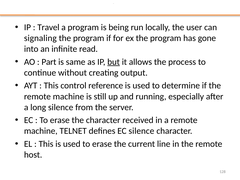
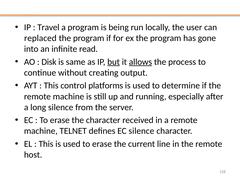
signaling: signaling -> replaced (40, 38)
Part: Part -> Disk (49, 62)
allows underline: none -> present (140, 62)
reference: reference -> platforms (106, 86)
